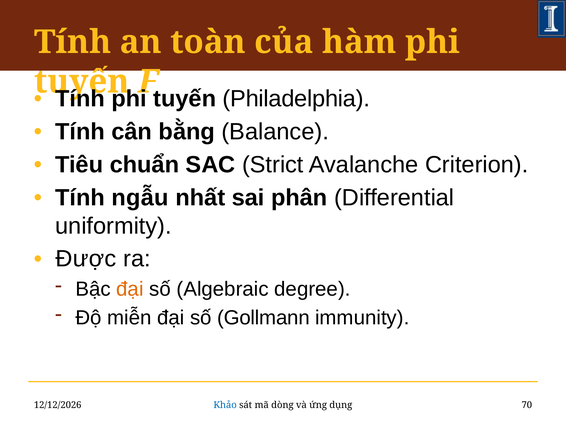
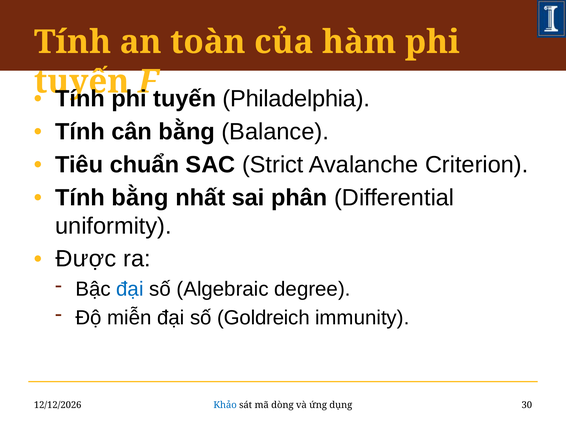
Tính ngẫu: ngẫu -> bằng (140, 198)
đại colour: orange -> blue (130, 289)
Gollmann: Gollmann -> Goldreich (264, 318)
70: 70 -> 30 (527, 405)
